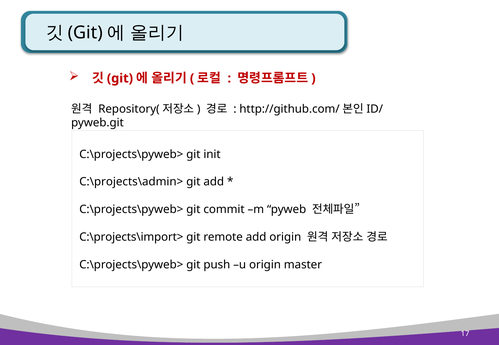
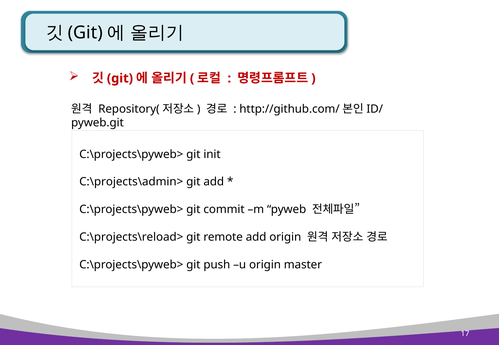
C:\projects\import>: C:\projects\import> -> C:\projects\reload> (131, 237)
